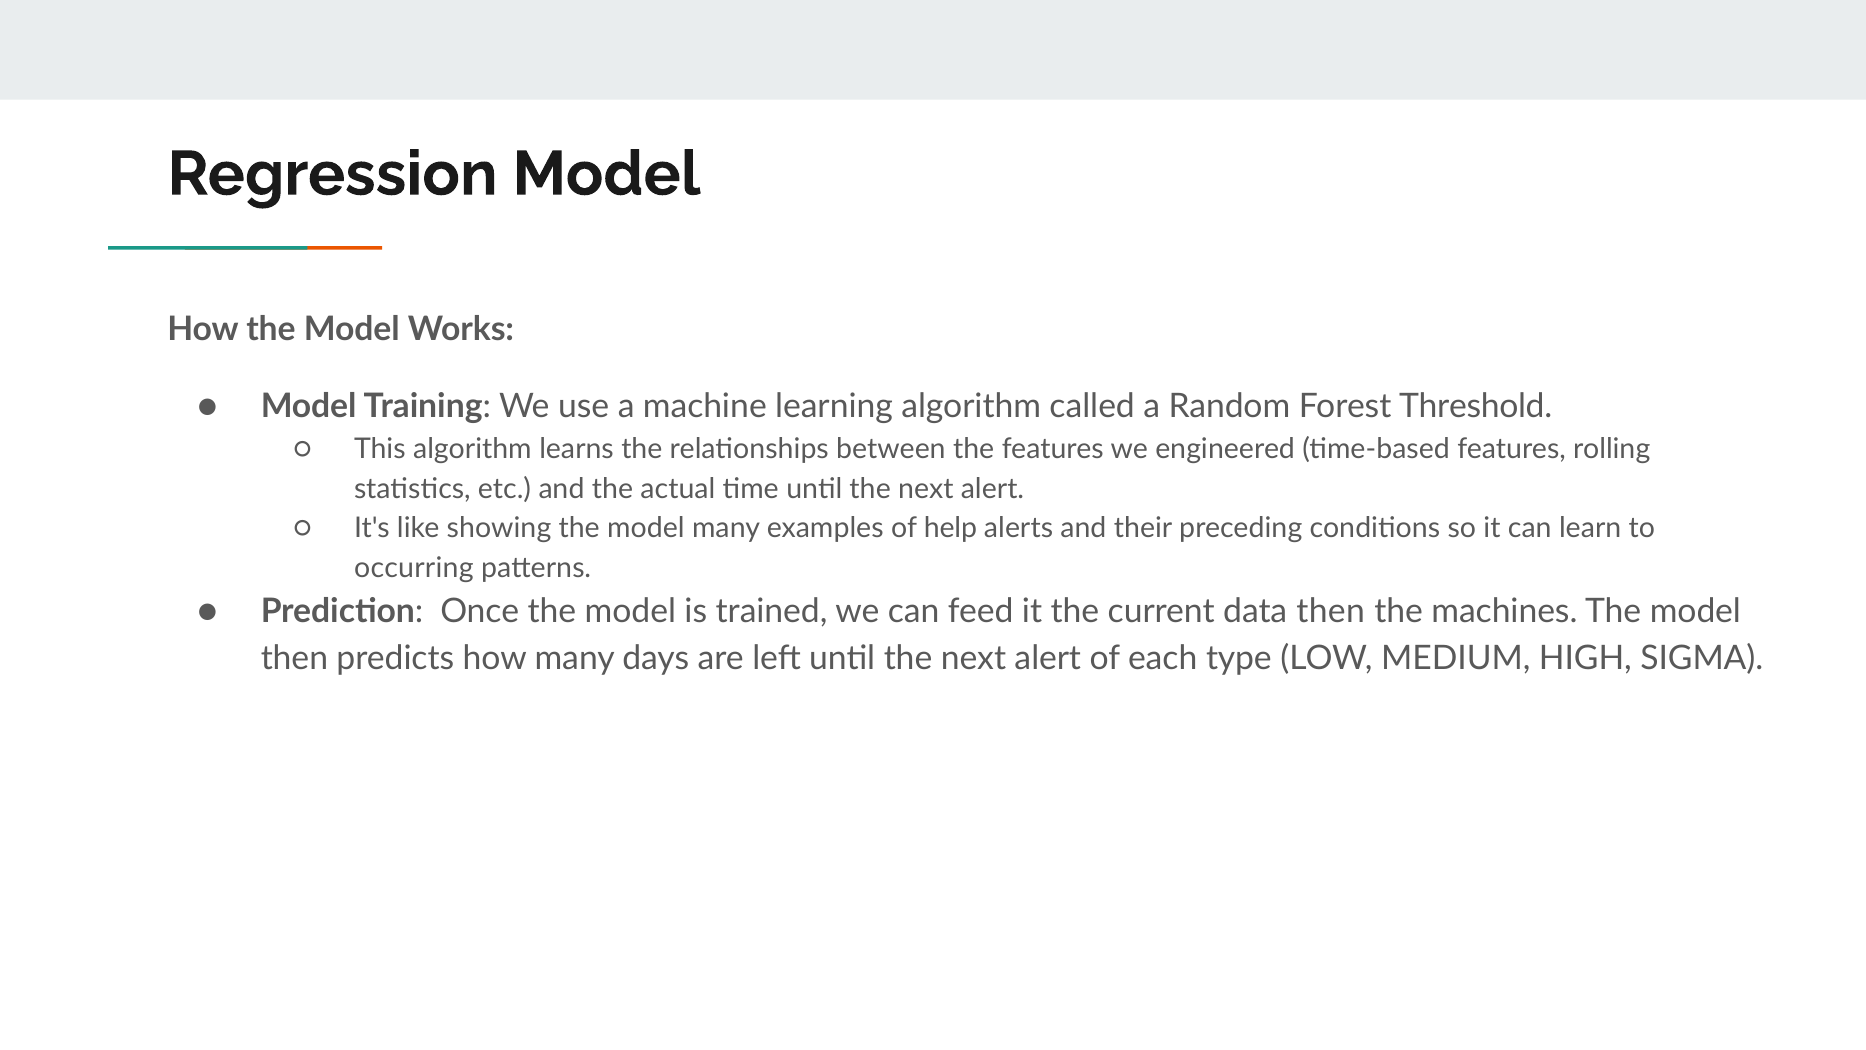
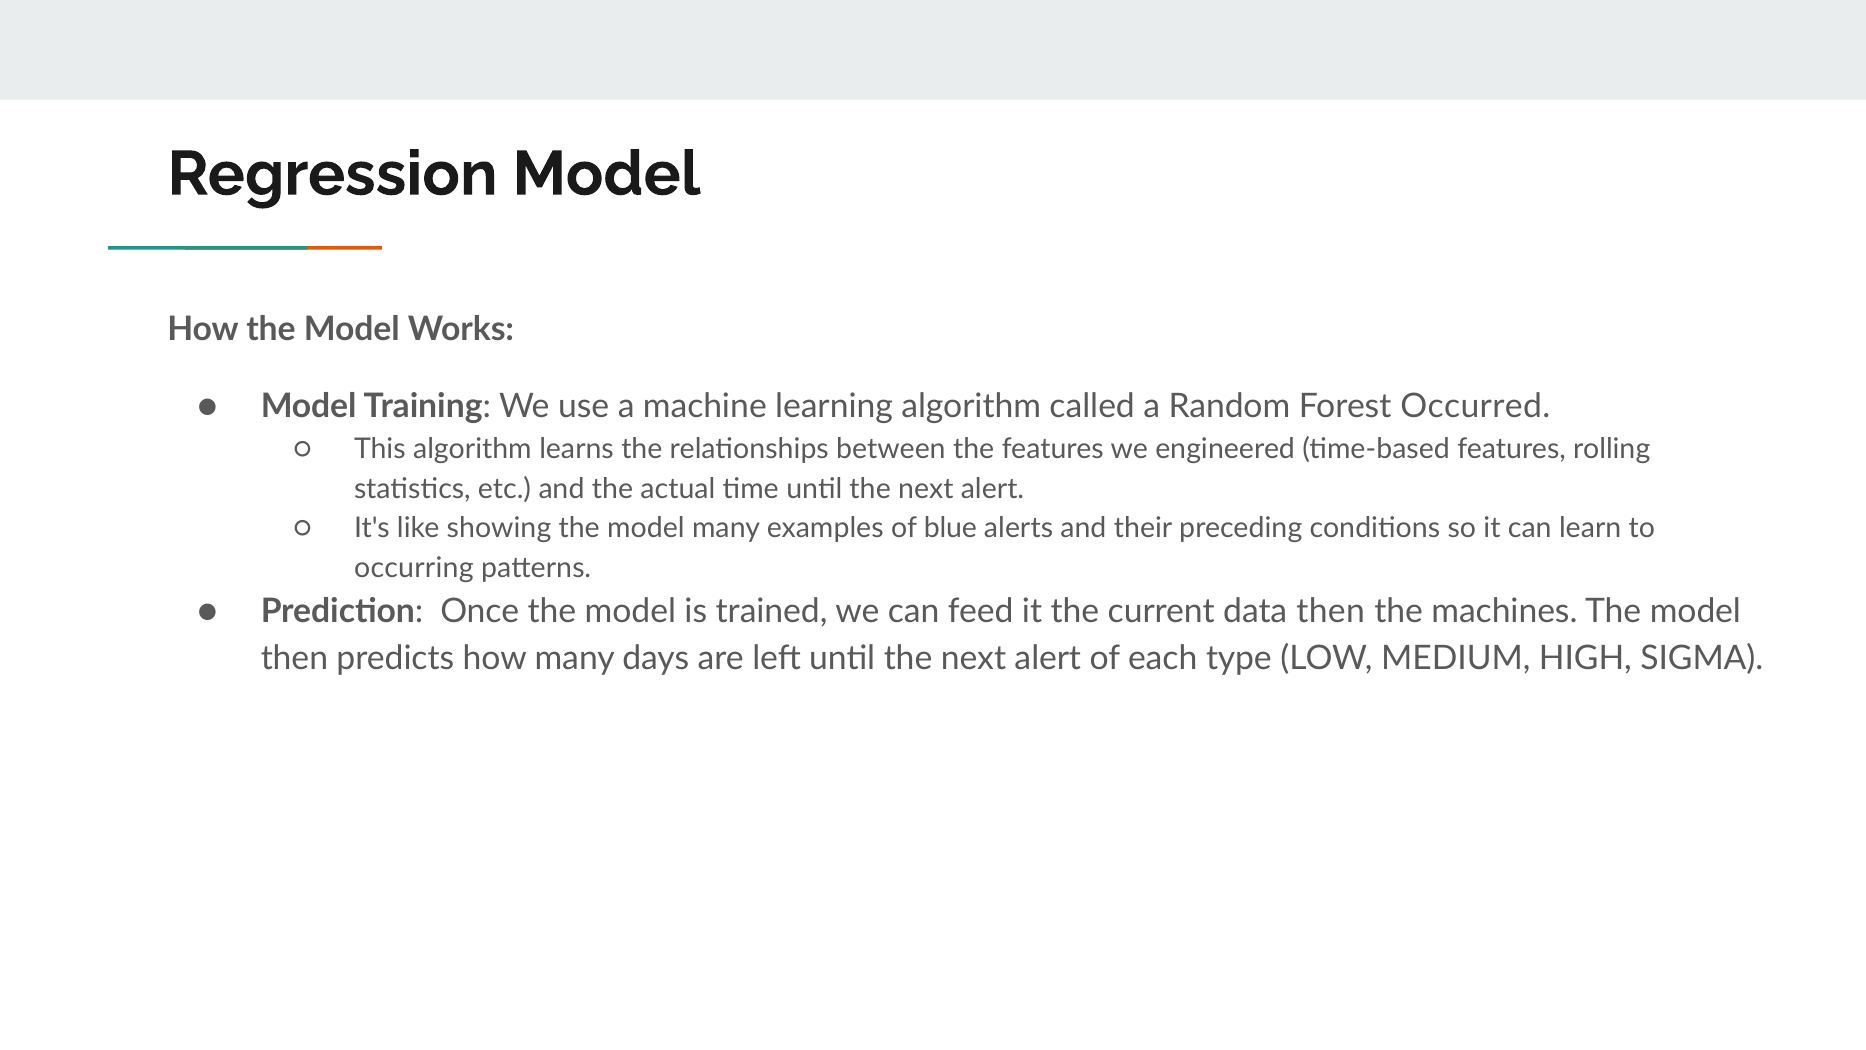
Threshold: Threshold -> Occurred (1475, 407)
help: help -> blue (950, 528)
